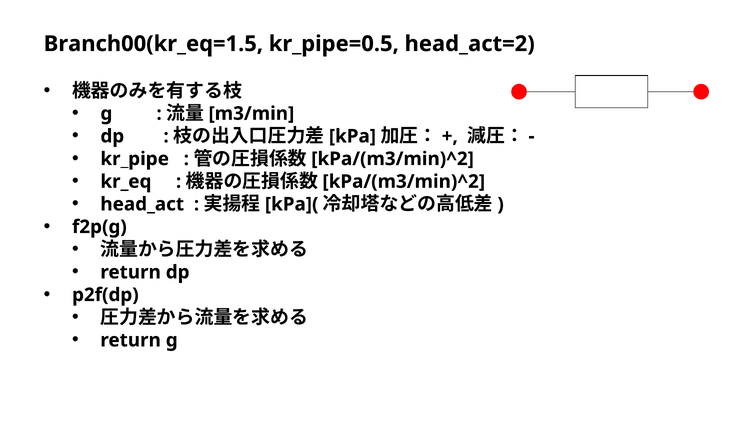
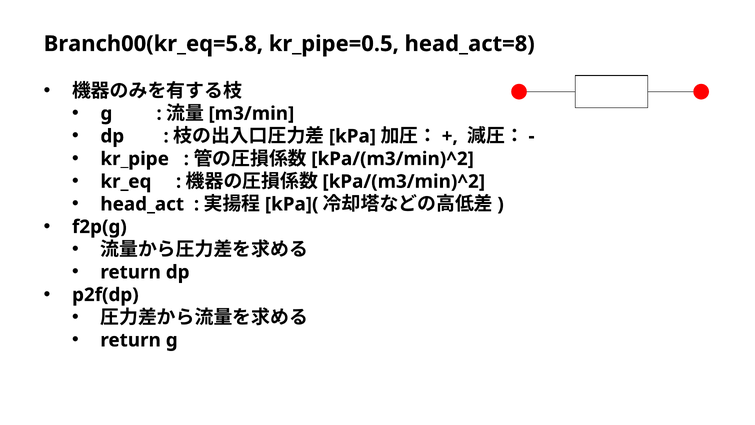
Branch00(kr_eq=1.5: Branch00(kr_eq=1.5 -> Branch00(kr_eq=5.8 (153, 44)
head_act=2: head_act=2 -> head_act=8 (470, 44)
